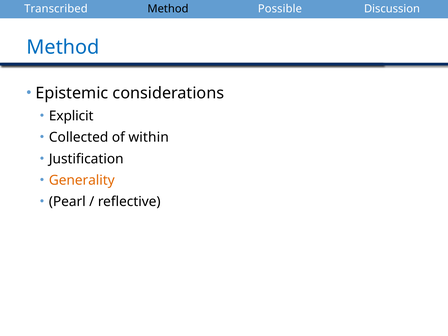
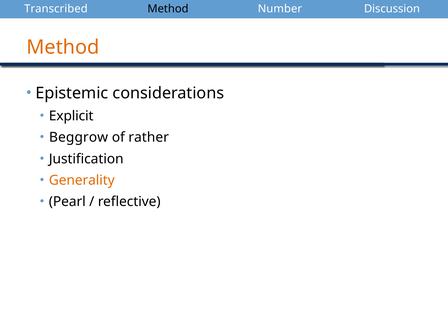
Possible: Possible -> Number (280, 9)
Method colour: blue -> orange (63, 47)
Collected: Collected -> Beggrow (79, 137)
within: within -> rather (149, 137)
